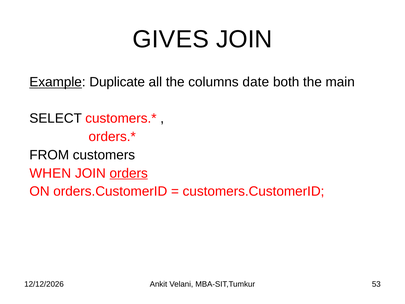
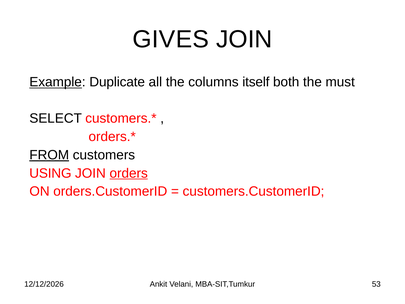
date: date -> itself (256, 82)
main: main -> must (340, 82)
FROM underline: none -> present (49, 155)
WHEN: WHEN -> USING (50, 173)
